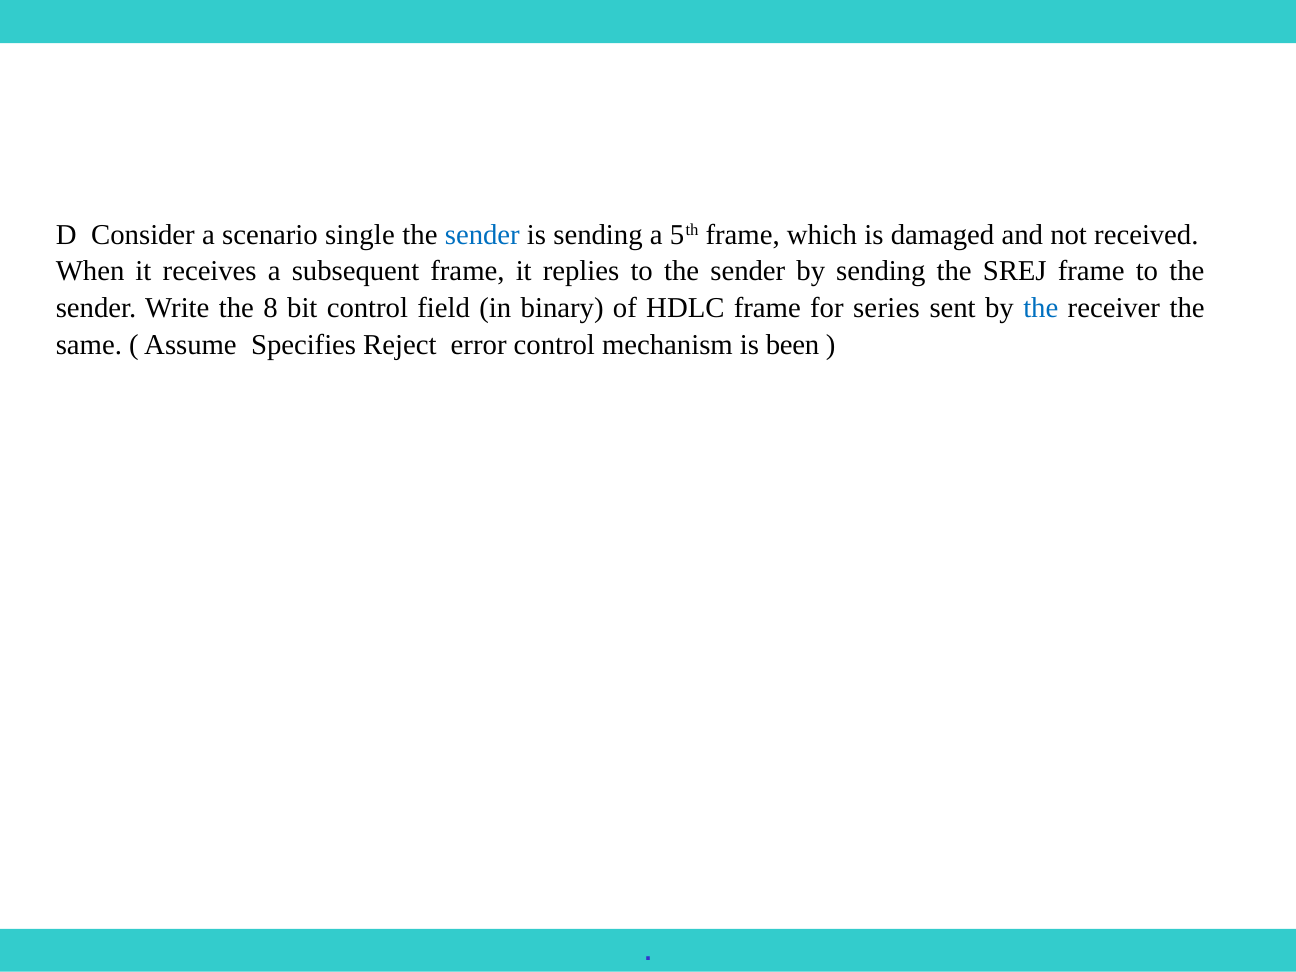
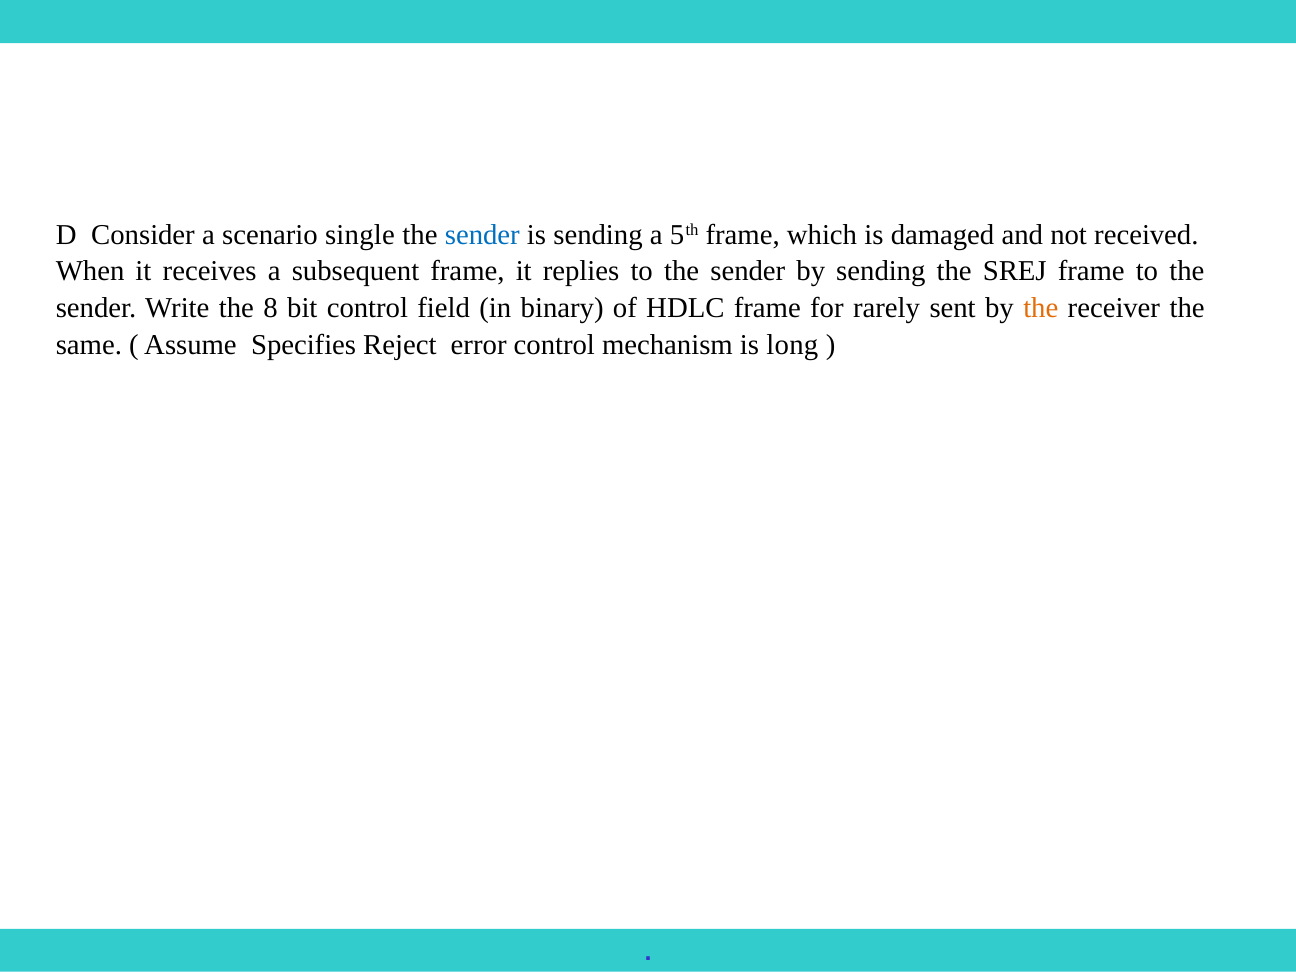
series: series -> rarely (887, 308)
the colour: blue -> orange (1041, 308)
been: been -> long (792, 345)
